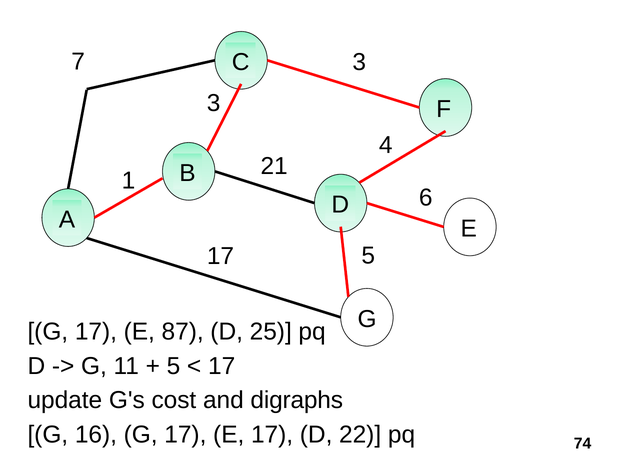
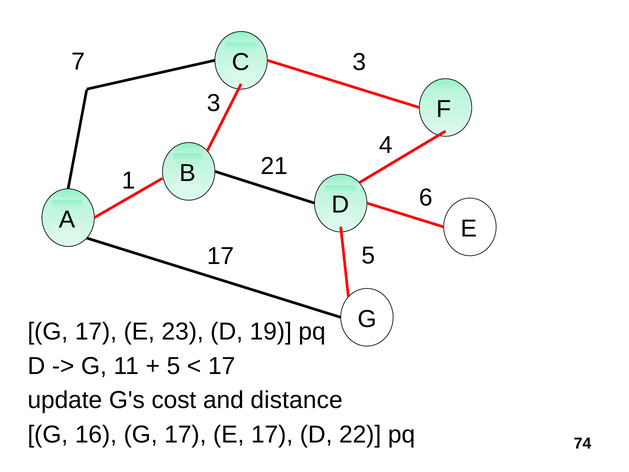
87: 87 -> 23 (183, 332)
25: 25 -> 19 (271, 332)
digraphs: digraphs -> distance (297, 400)
